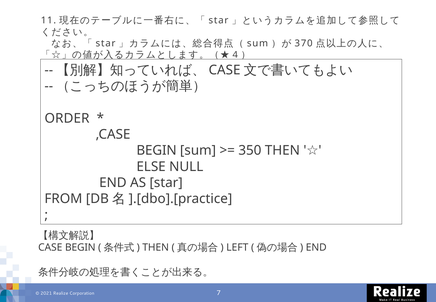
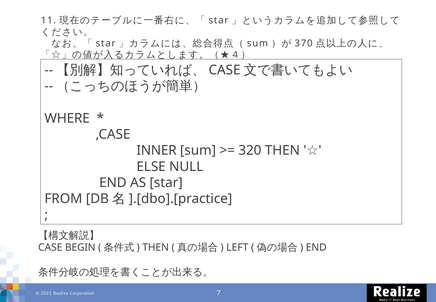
ORDER: ORDER -> WHERE (67, 118)
BEGIN: BEGIN -> INNER (157, 150)
350: 350 -> 320 (250, 150)
